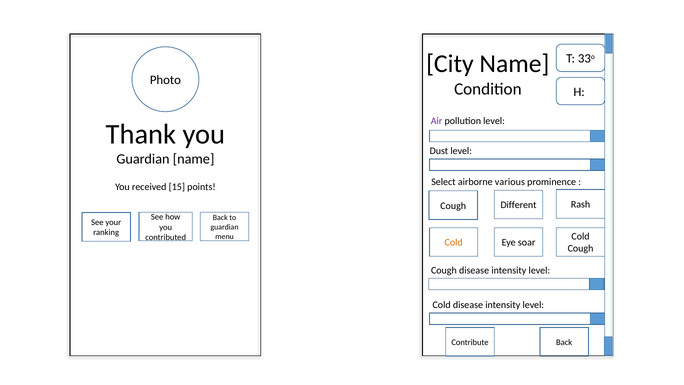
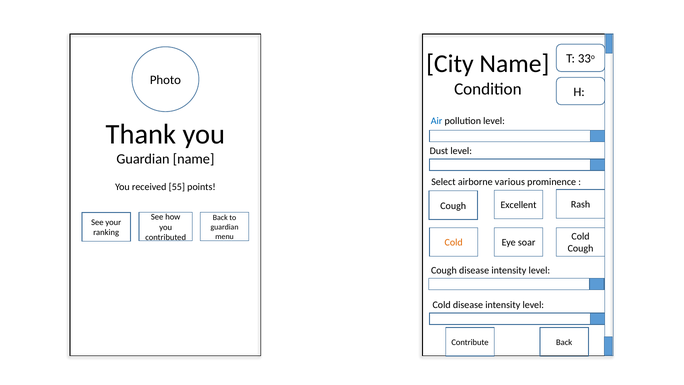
Air colour: purple -> blue (437, 121)
15: 15 -> 55 (177, 187)
Different: Different -> Excellent (519, 205)
